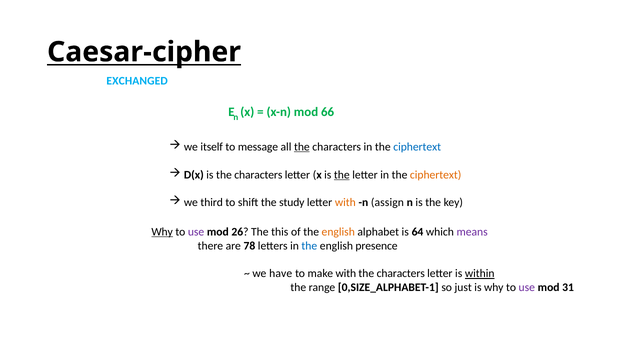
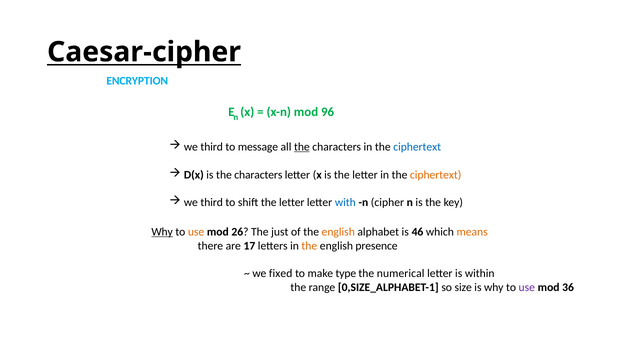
EXCHANGED: EXCHANGED -> ENCRYPTION (137, 81)
66: 66 -> 96 (328, 112)
itself: itself -> third (212, 147)
the underline: present -> none (342, 175)
shift the study: study -> letter (292, 202)
with colour: orange -> blue (345, 202)
assign: assign -> cipher (387, 202)
use colour: purple -> orange (196, 232)
this: this -> just (280, 232)
64: 64 -> 46 (417, 232)
means colour: purple -> orange (472, 232)
78: 78 -> 17 (249, 245)
the colour: blue -> orange (309, 245)
have: have -> fixed (281, 273)
make with: with -> type (346, 273)
characters: characters -> numerical (401, 273)
within underline: present -> none (480, 273)
just: just -> size (463, 287)
31: 31 -> 36 (568, 287)
